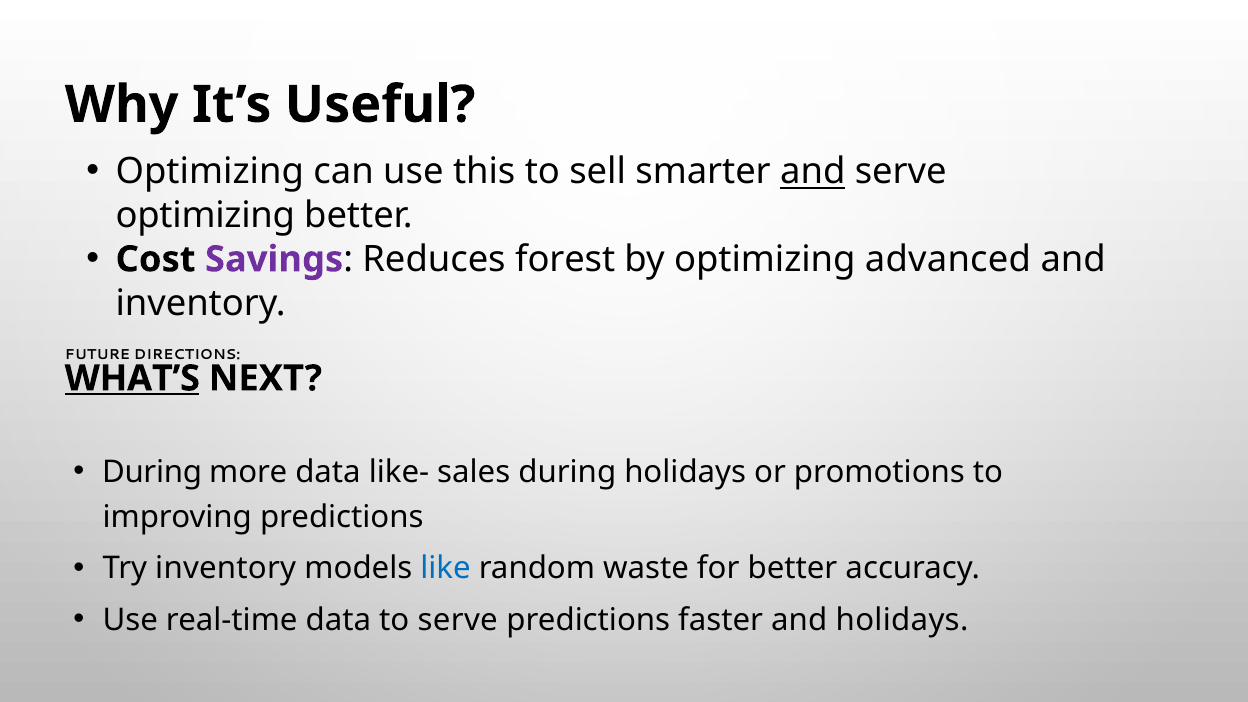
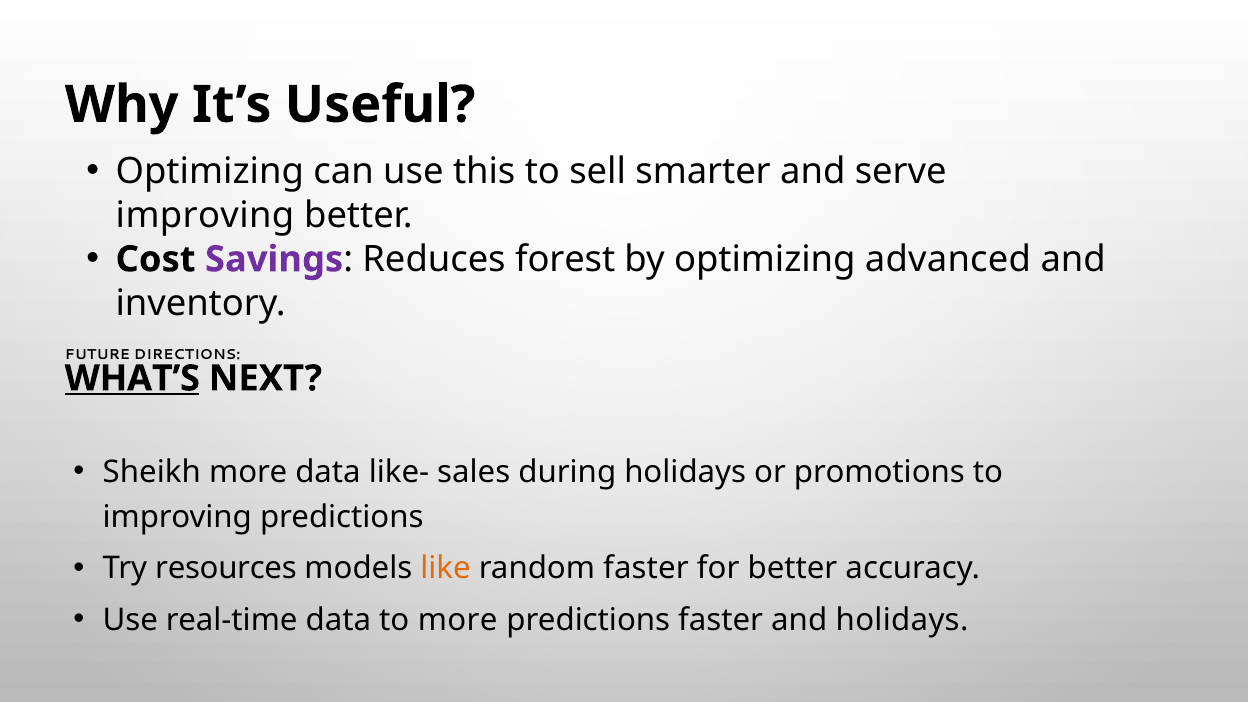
and underline: present -> none (813, 172)
optimizing: optimizing -> improving (205, 216)
During: During -> Sheikh (152, 472)
Try inventory: inventory -> resources (226, 569)
like colour: blue -> orange (446, 569)
random waste: waste -> faster (646, 569)
to serve: serve -> more (458, 620)
